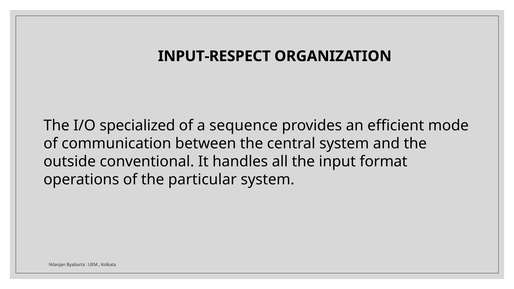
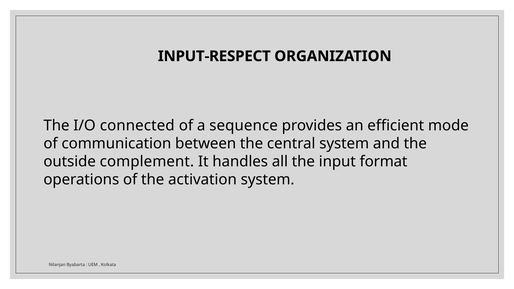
specialized: specialized -> connected (137, 125)
conventional: conventional -> complement (147, 161)
particular: particular -> activation (202, 179)
